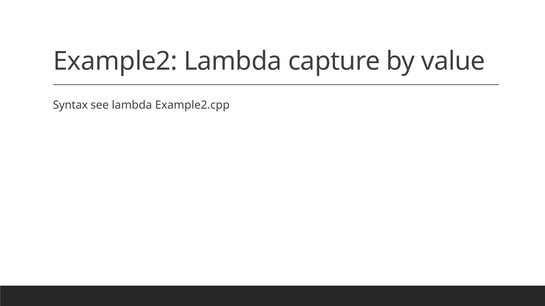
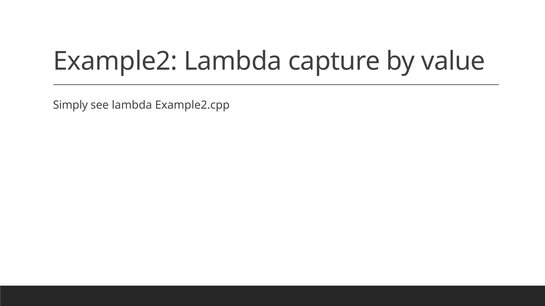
Syntax: Syntax -> Simply (70, 105)
